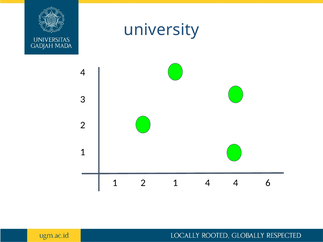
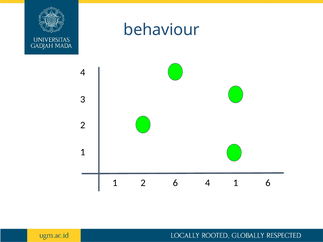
university: university -> behaviour (162, 30)
2 1: 1 -> 6 (175, 183)
4 4: 4 -> 1 (236, 183)
